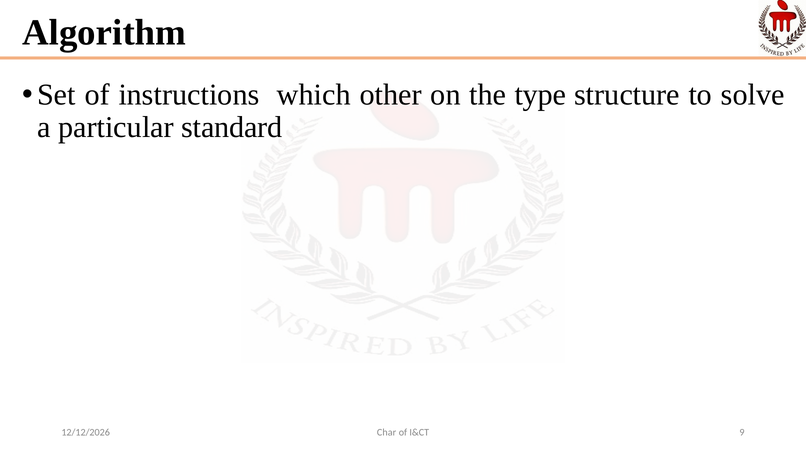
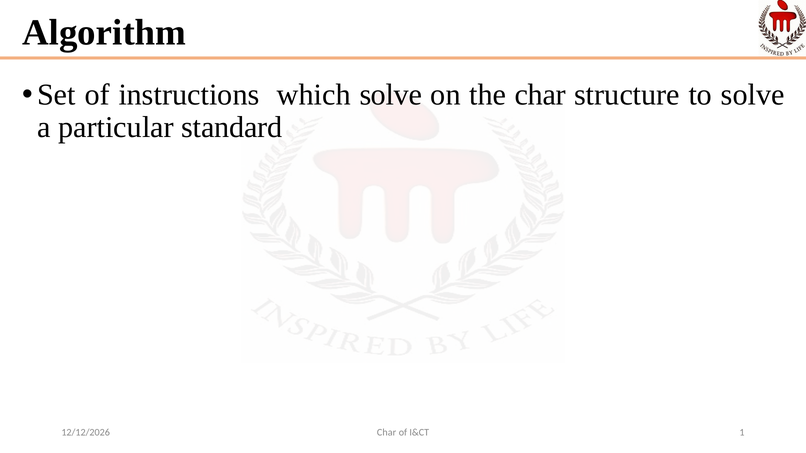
which other: other -> solve (391, 95)
the type: type -> char (540, 95)
9: 9 -> 1 (742, 433)
